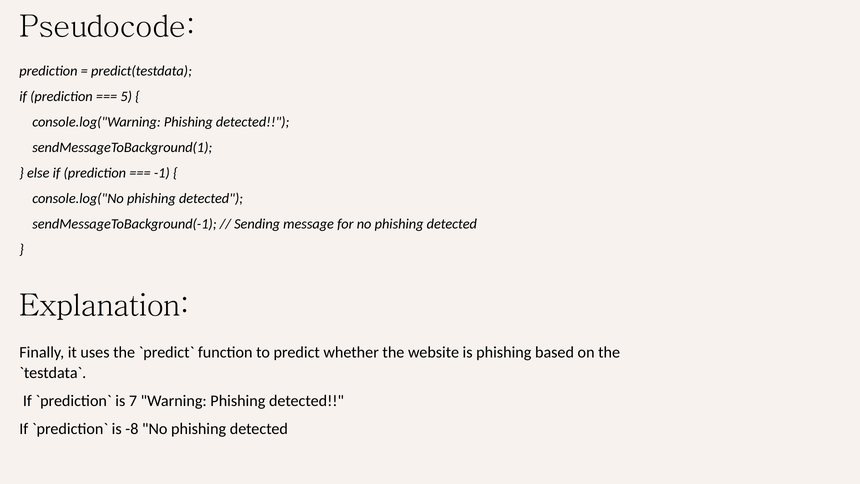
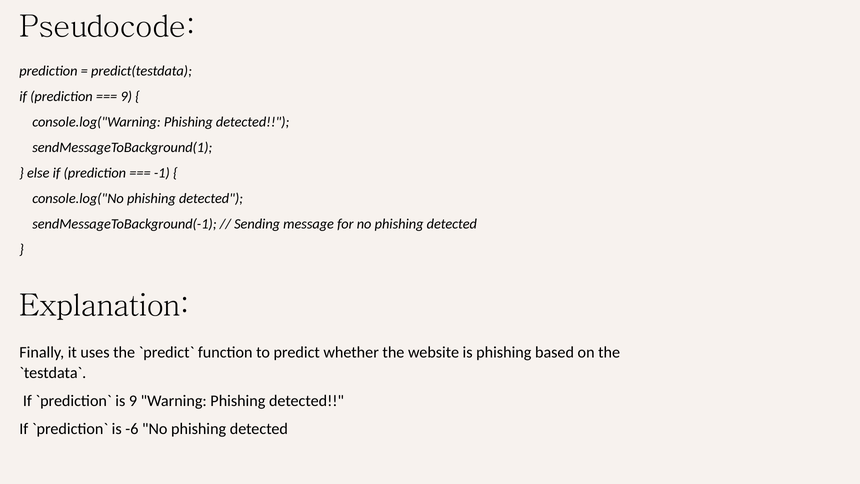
5: 5 -> 9 (126, 96)
is 7: 7 -> 9 (133, 401)
-8: -8 -> -6 (132, 428)
